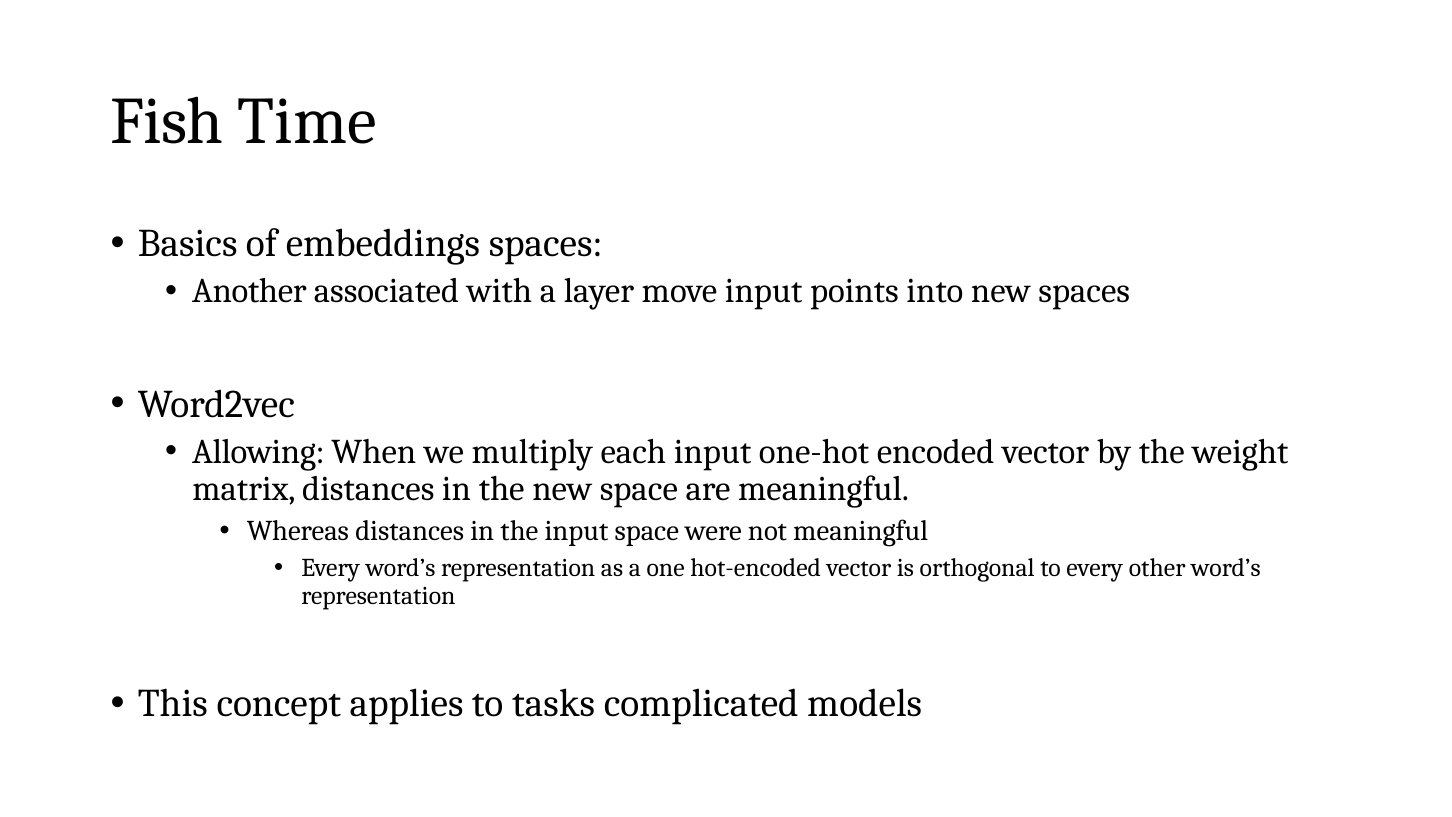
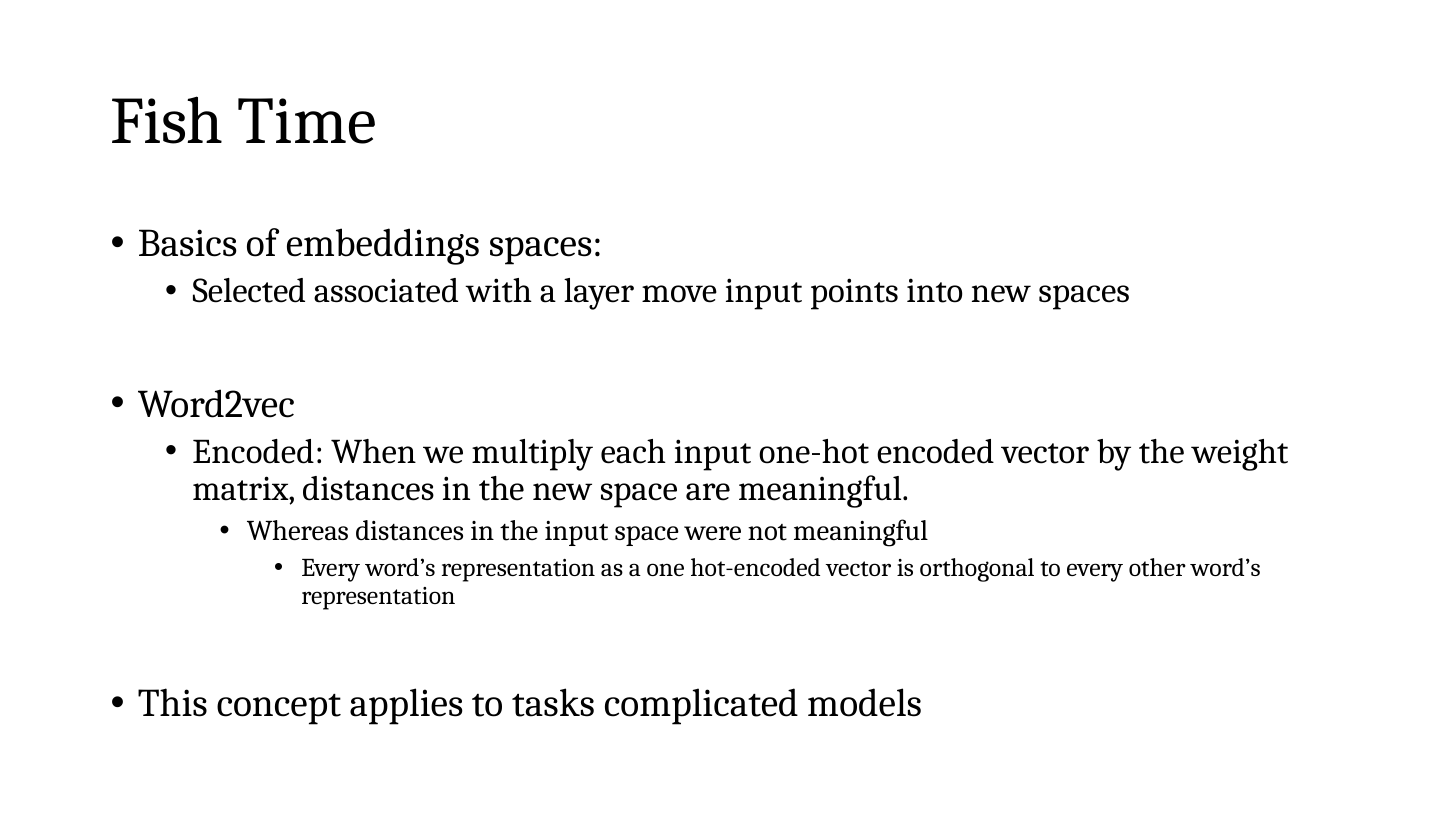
Another: Another -> Selected (249, 291)
Allowing: Allowing -> Encoded (258, 452)
